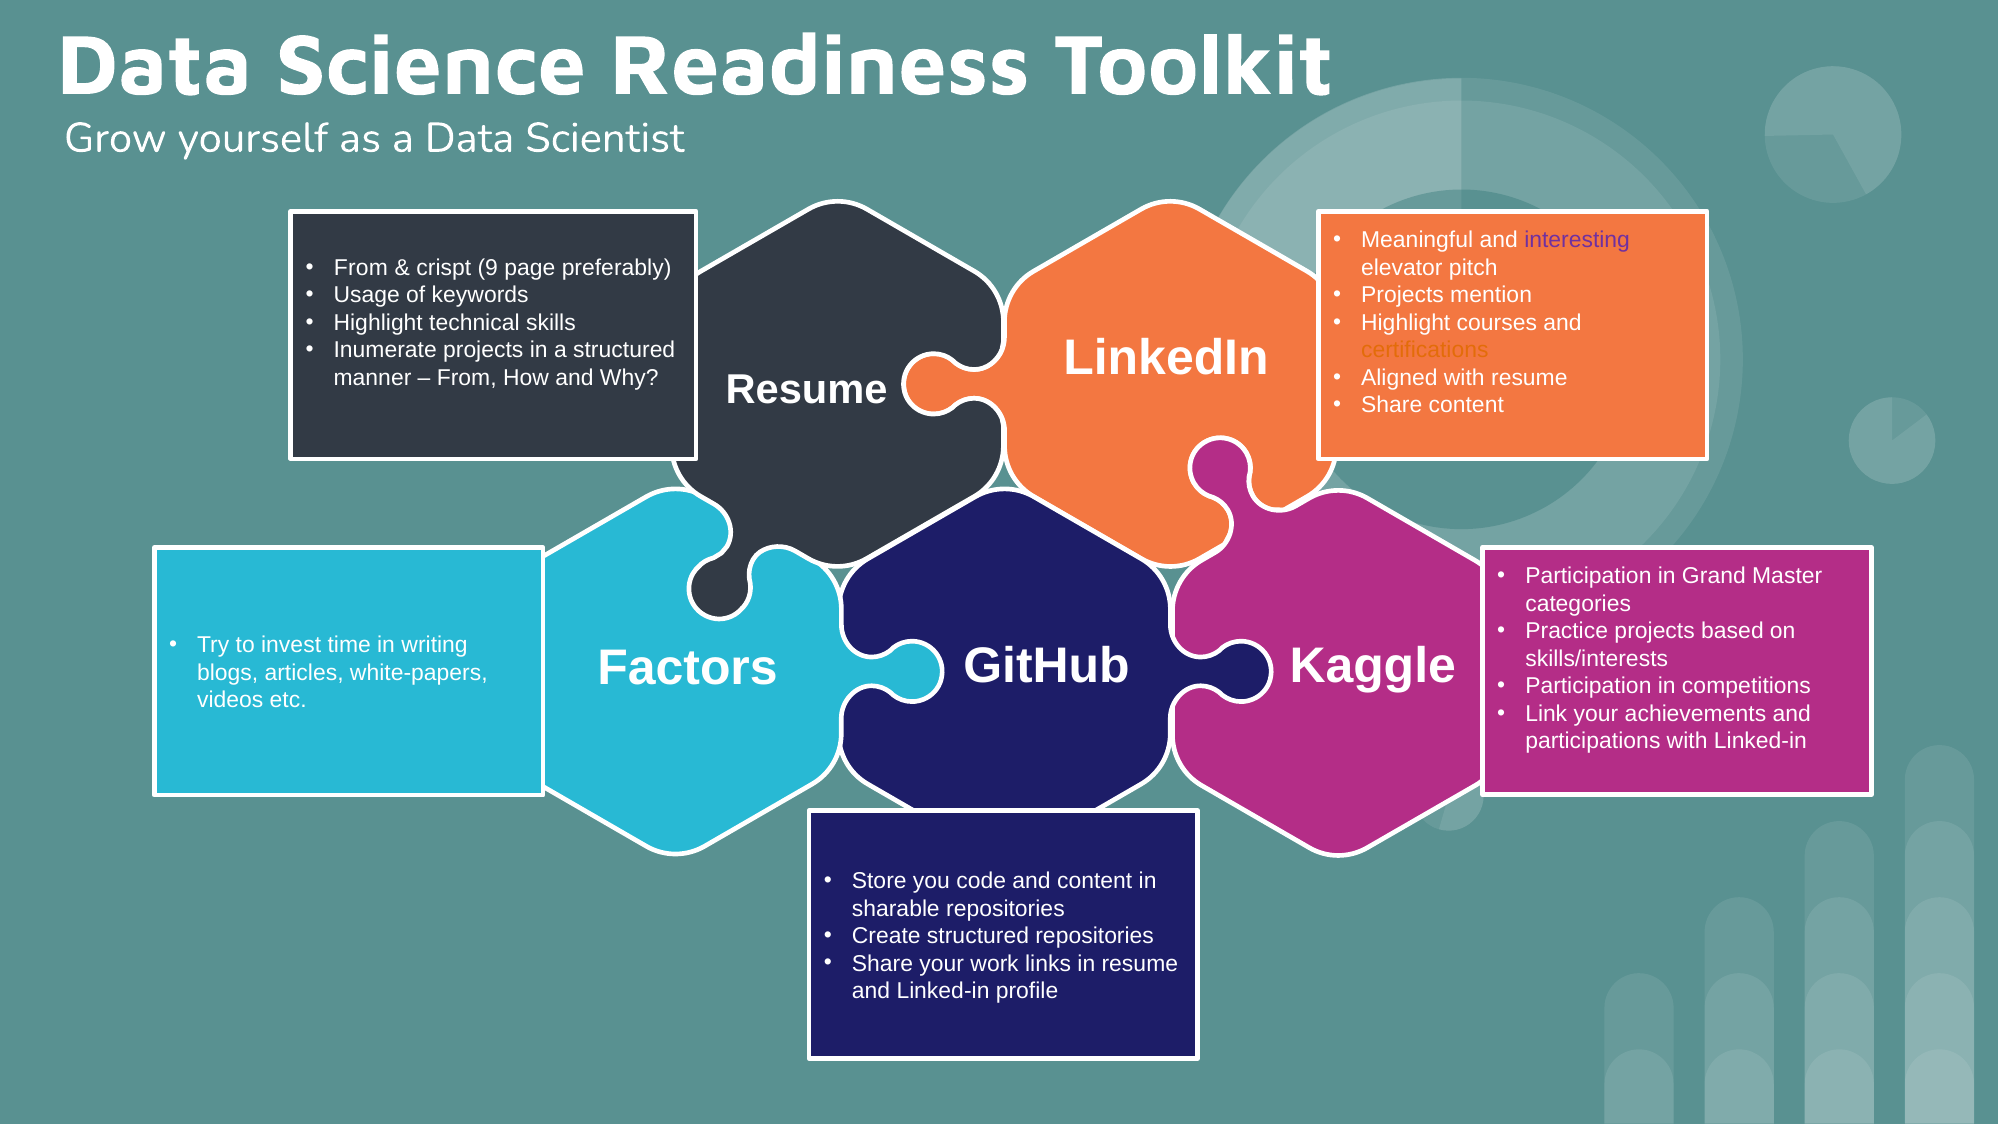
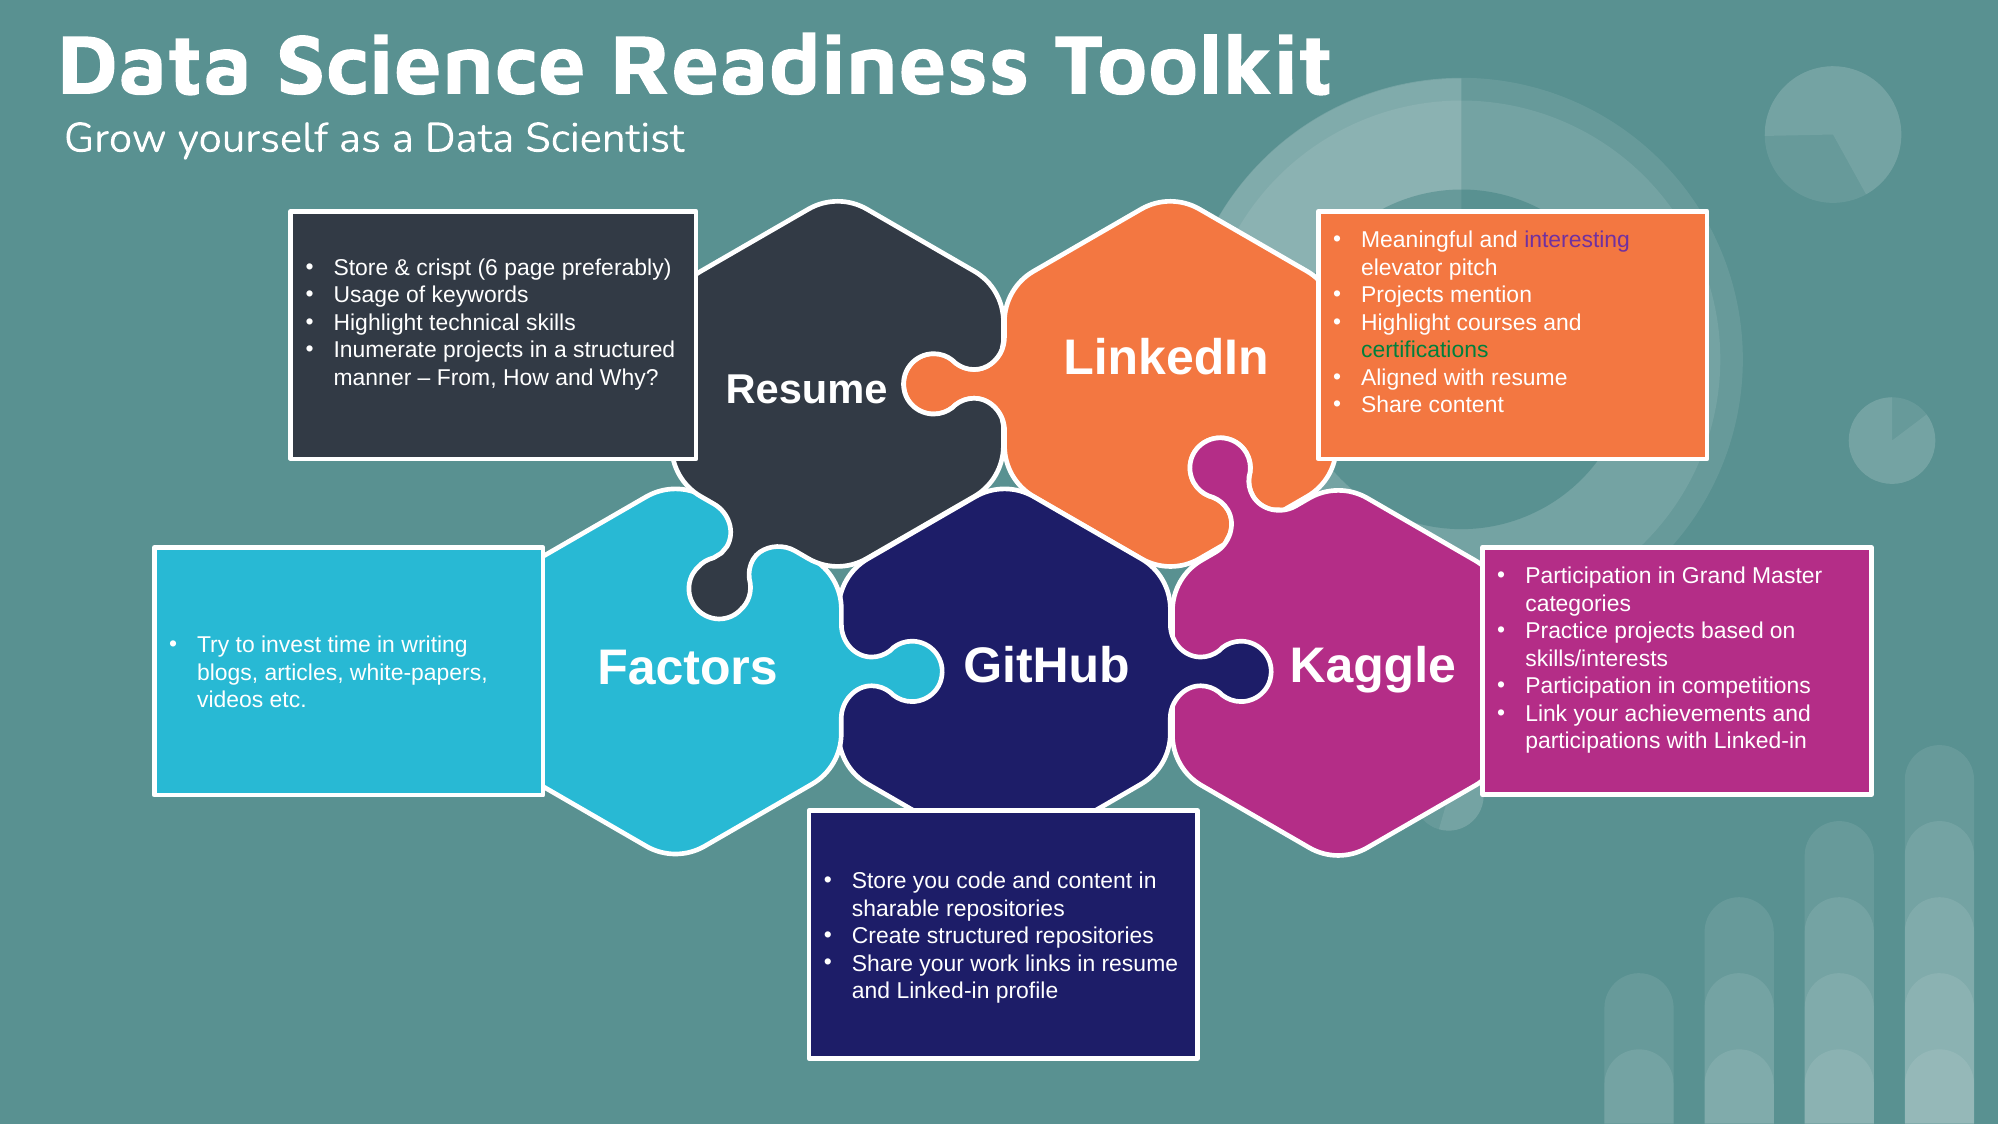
From: From -> Store (361, 268)
9: 9 -> 6 (488, 268)
certifications colour: orange -> green (1425, 350)
